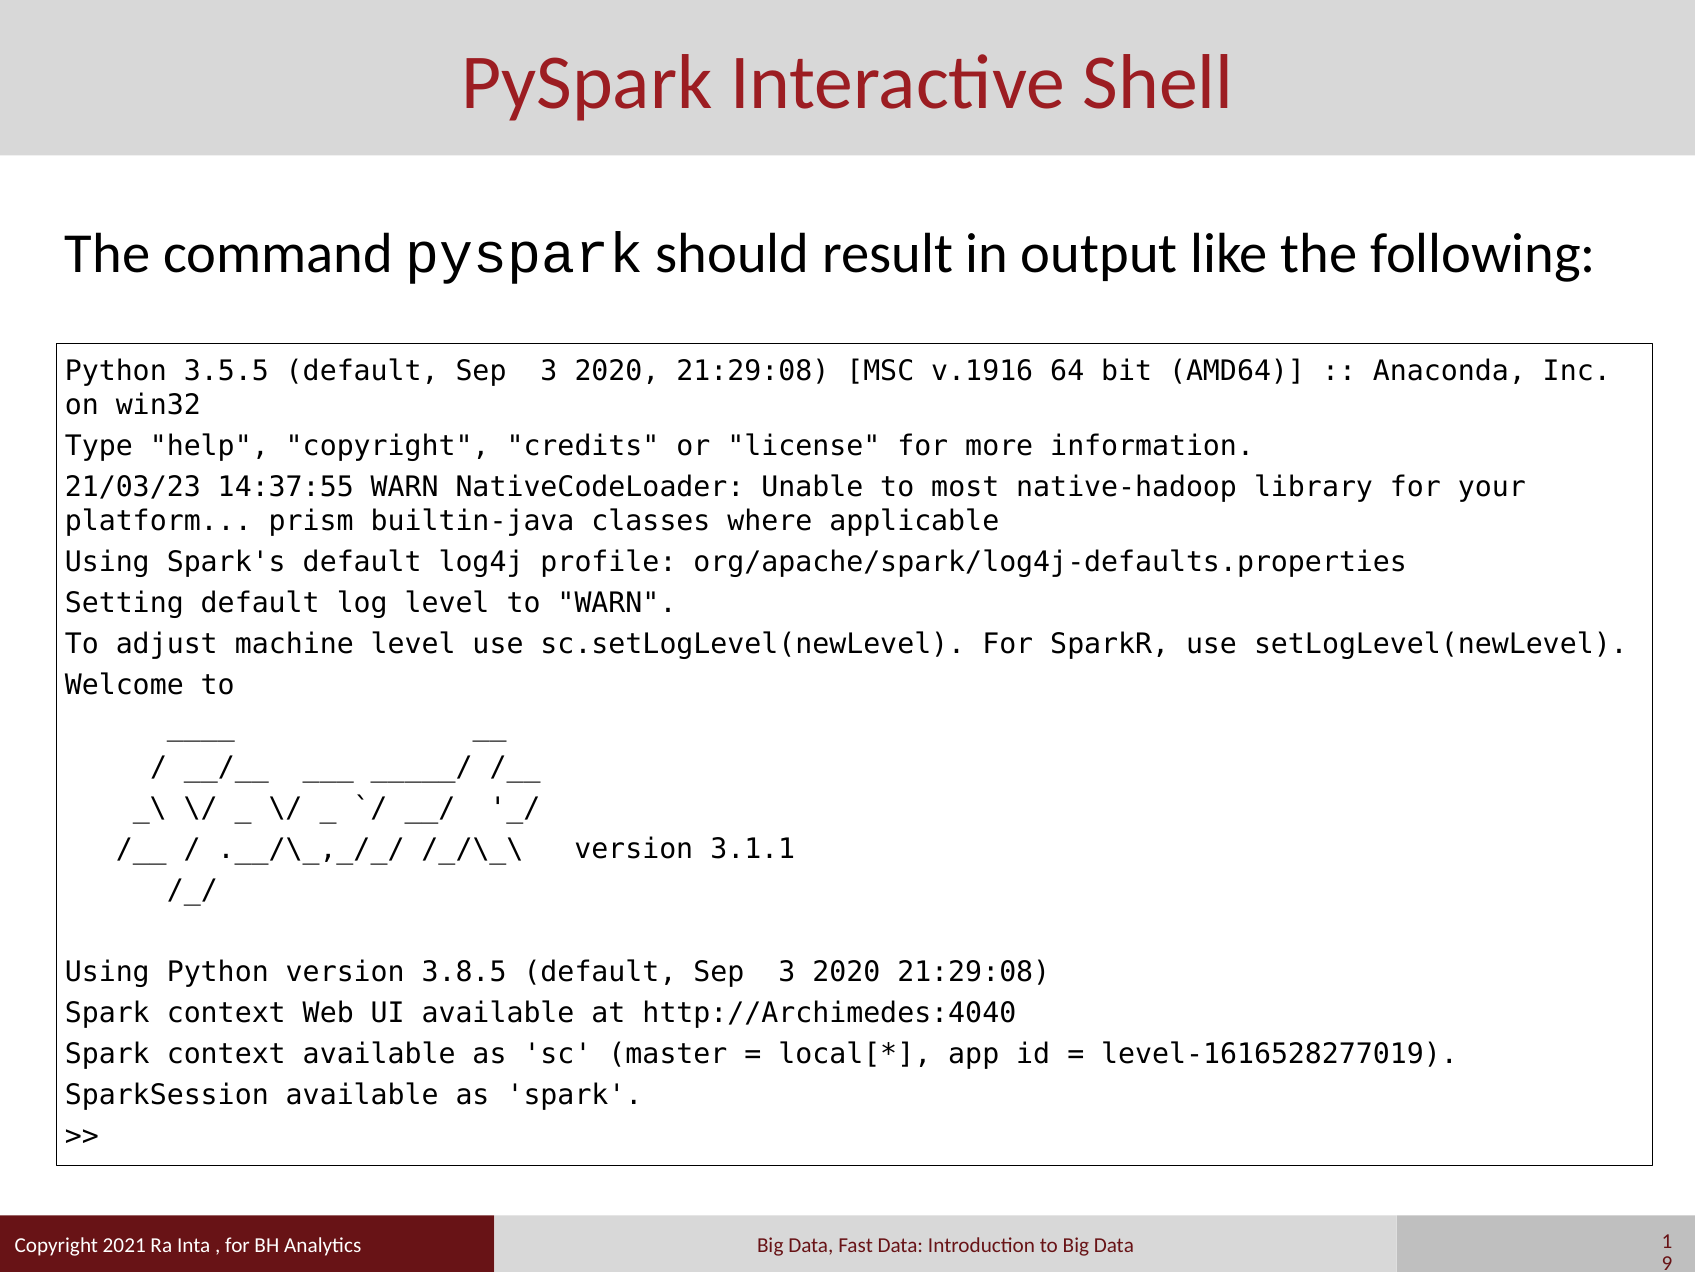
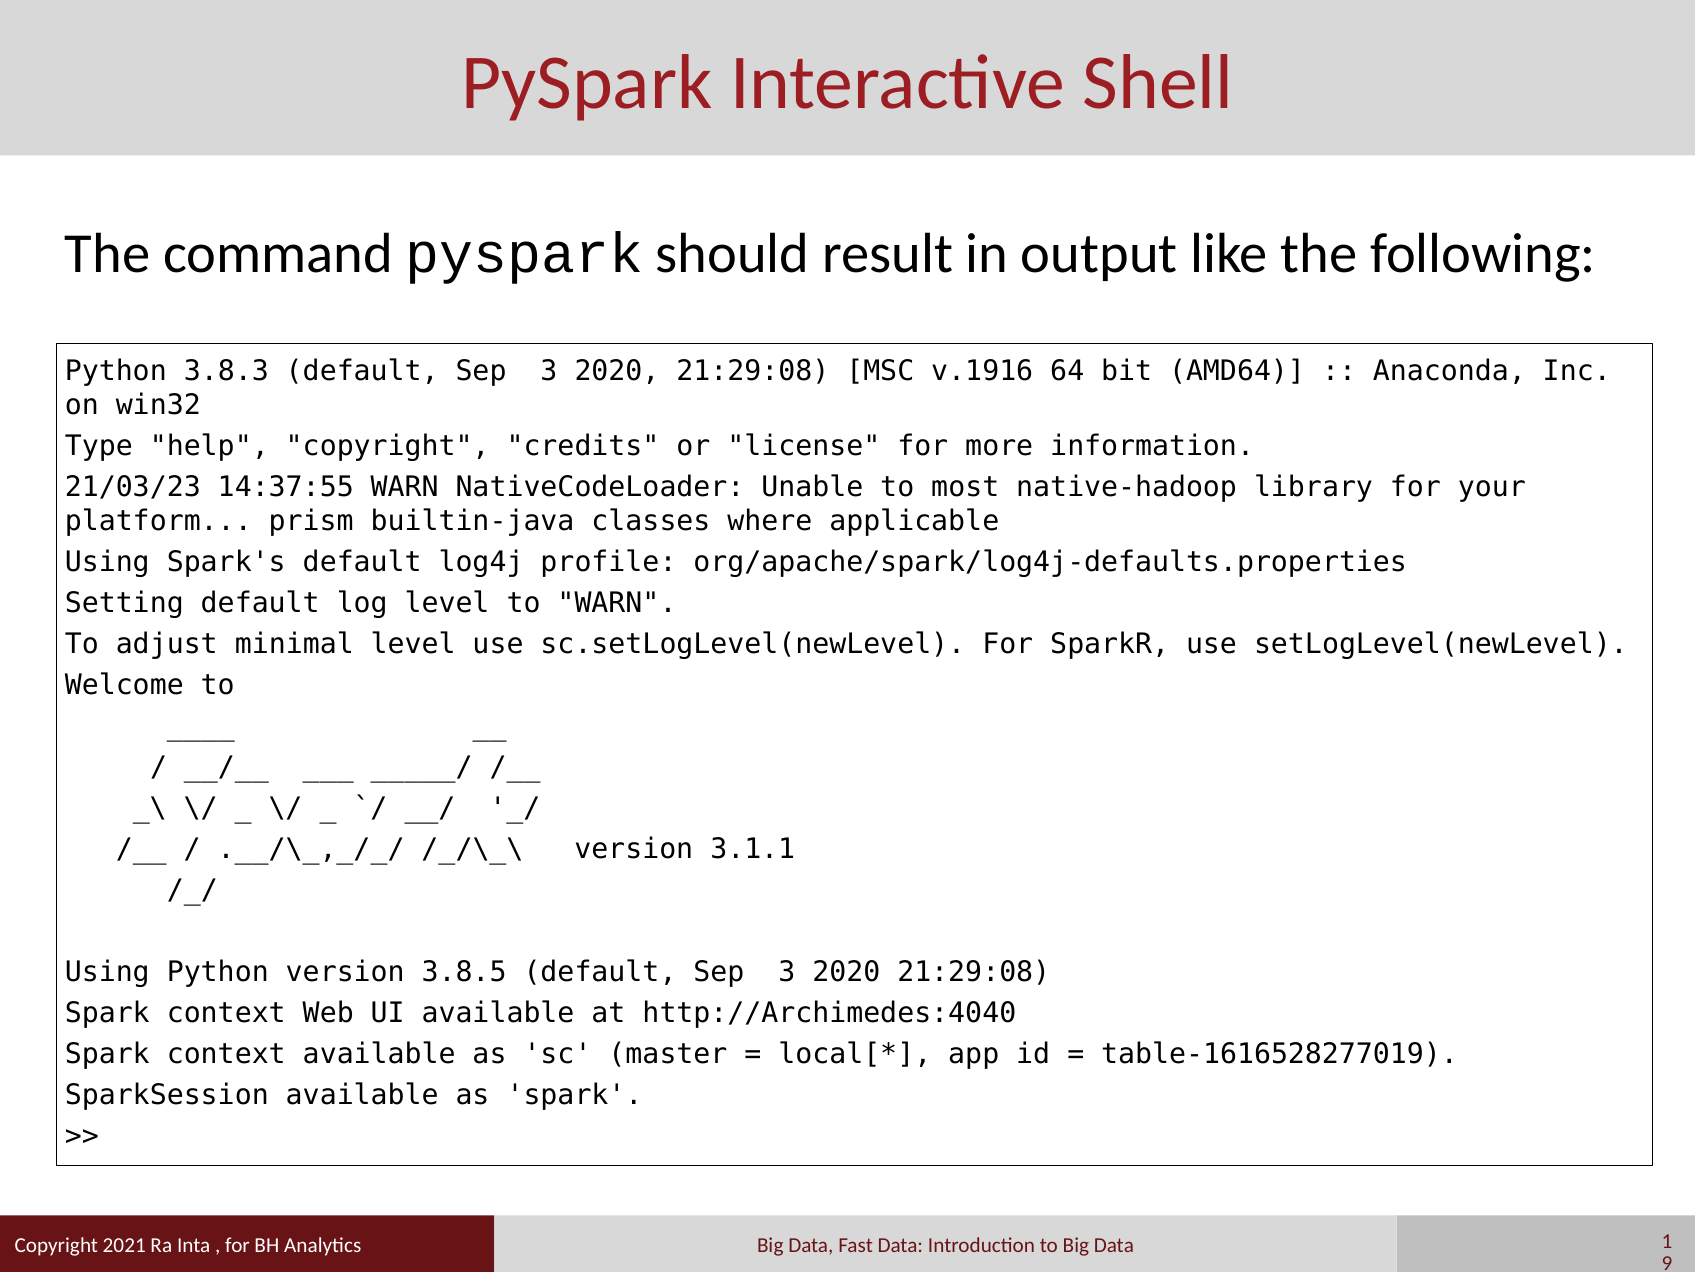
3.5.5: 3.5.5 -> 3.8.3 (226, 371)
machine: machine -> minimal (294, 643)
level-1616528277019: level-1616528277019 -> table-1616528277019 (1280, 1053)
